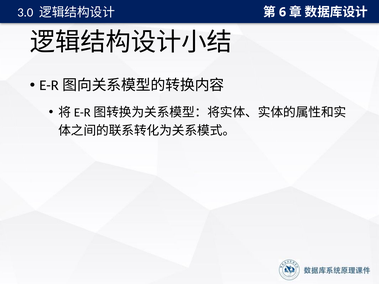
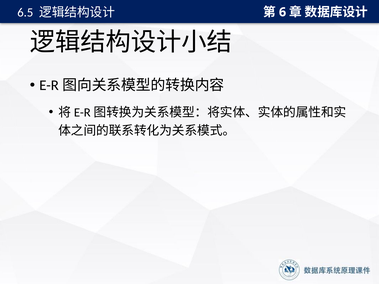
3.0: 3.0 -> 6.5 (25, 12)
